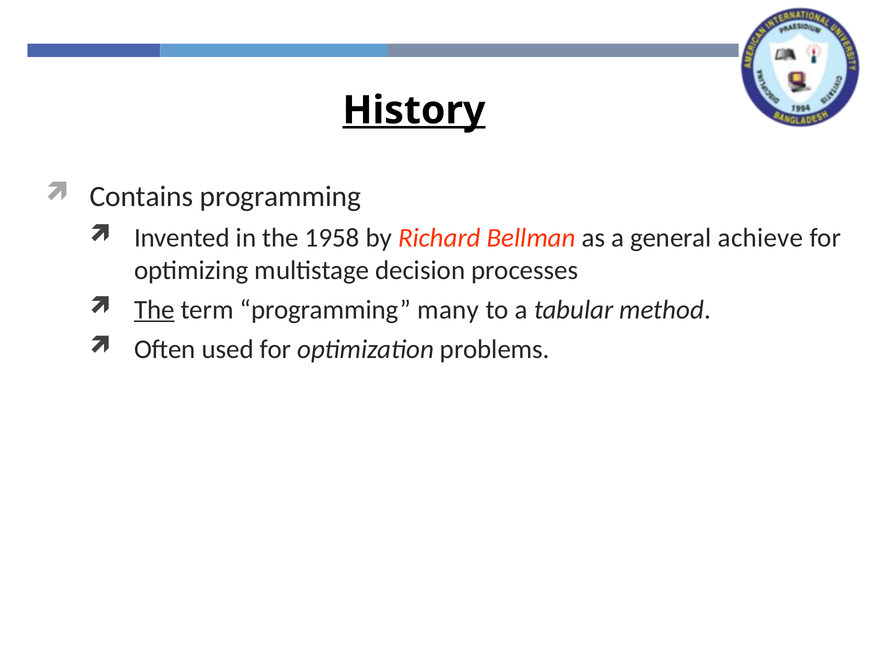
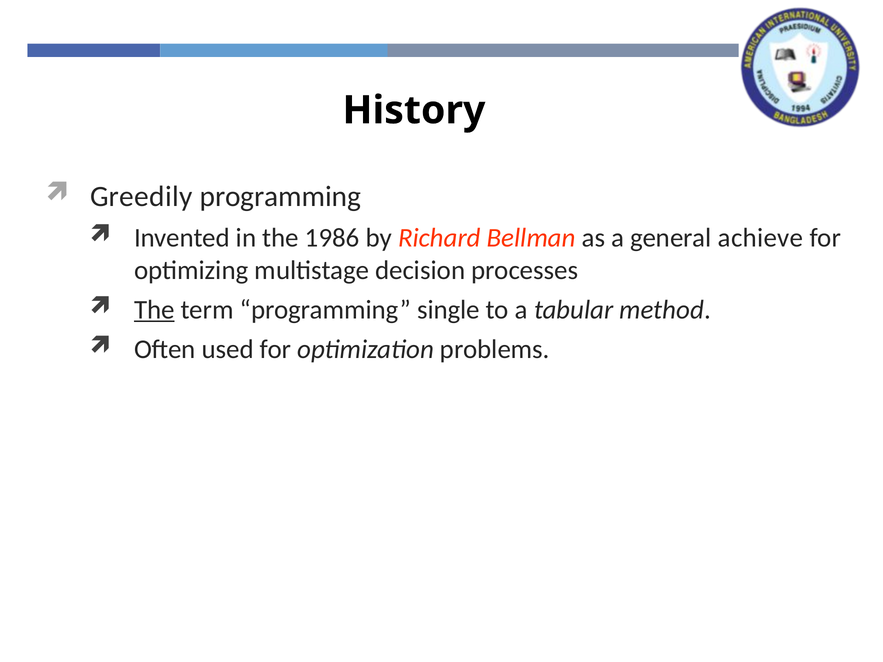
History underline: present -> none (414, 110)
Contains: Contains -> Greedily (141, 197)
1958: 1958 -> 1986 (332, 238)
many: many -> single (448, 310)
